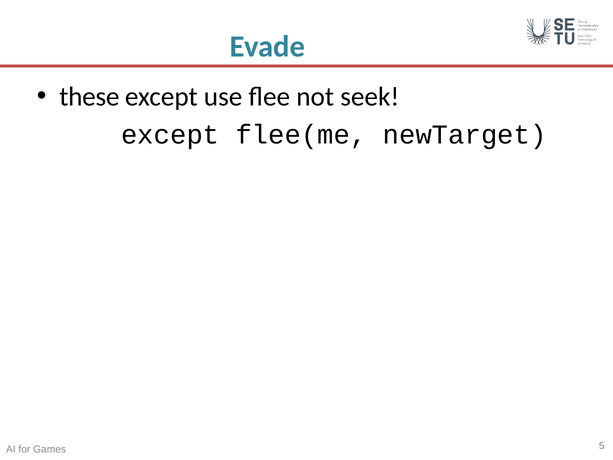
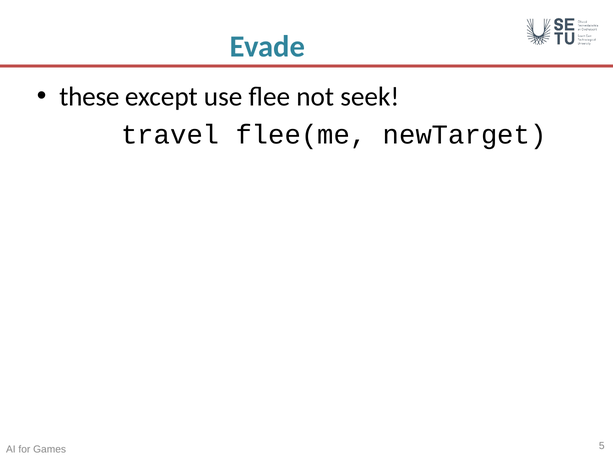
except: except -> travel (170, 135)
